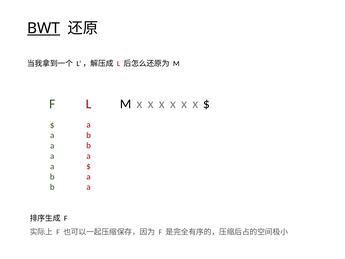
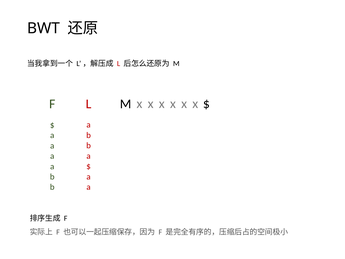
BWT underline: present -> none (44, 28)
